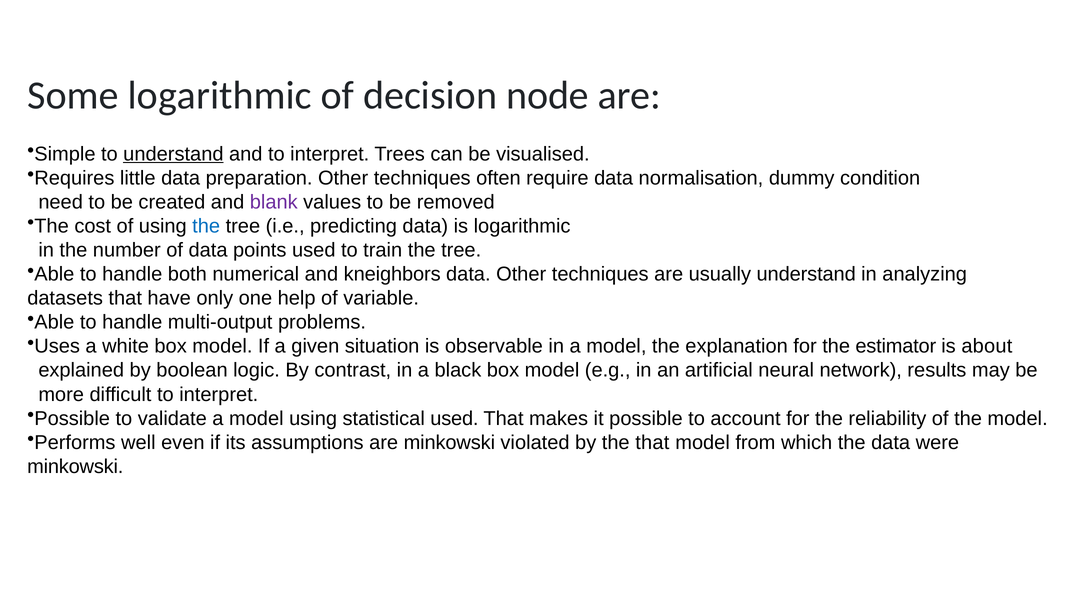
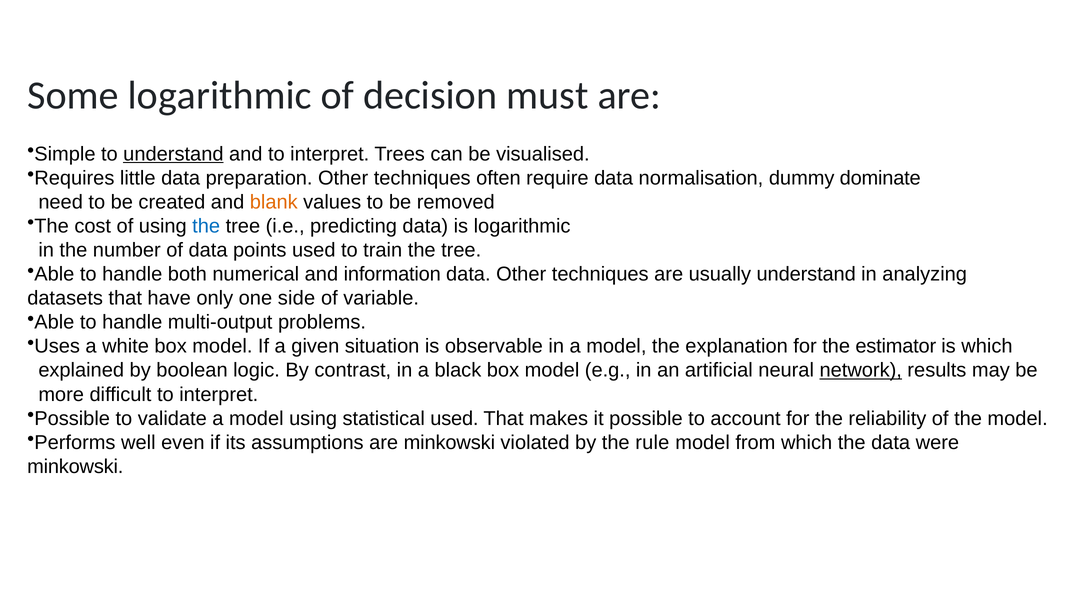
node: node -> must (547, 95)
condition: condition -> dominate (880, 178)
blank colour: purple -> orange (274, 202)
kneighbors: kneighbors -> information (392, 274)
help: help -> side (297, 298)
is about: about -> which (987, 346)
network underline: none -> present (861, 371)
the that: that -> rule (652, 443)
